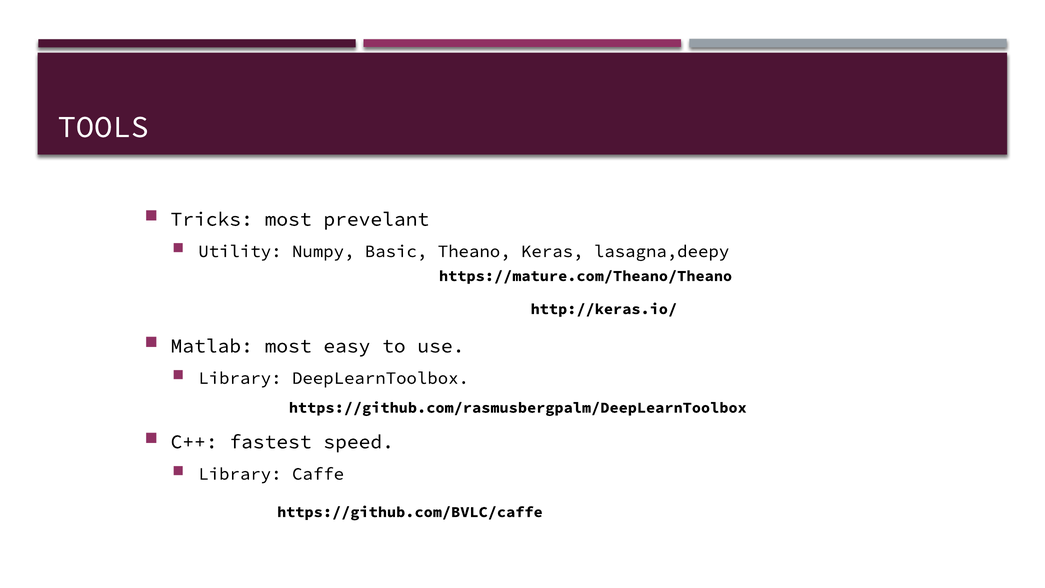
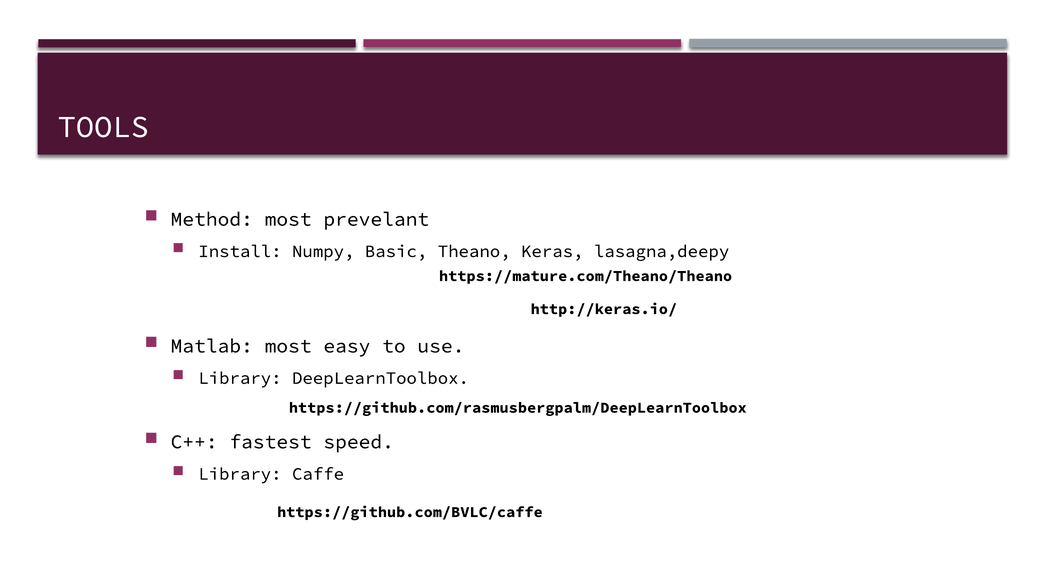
Tricks: Tricks -> Method (212, 219)
Utility: Utility -> Install (240, 251)
